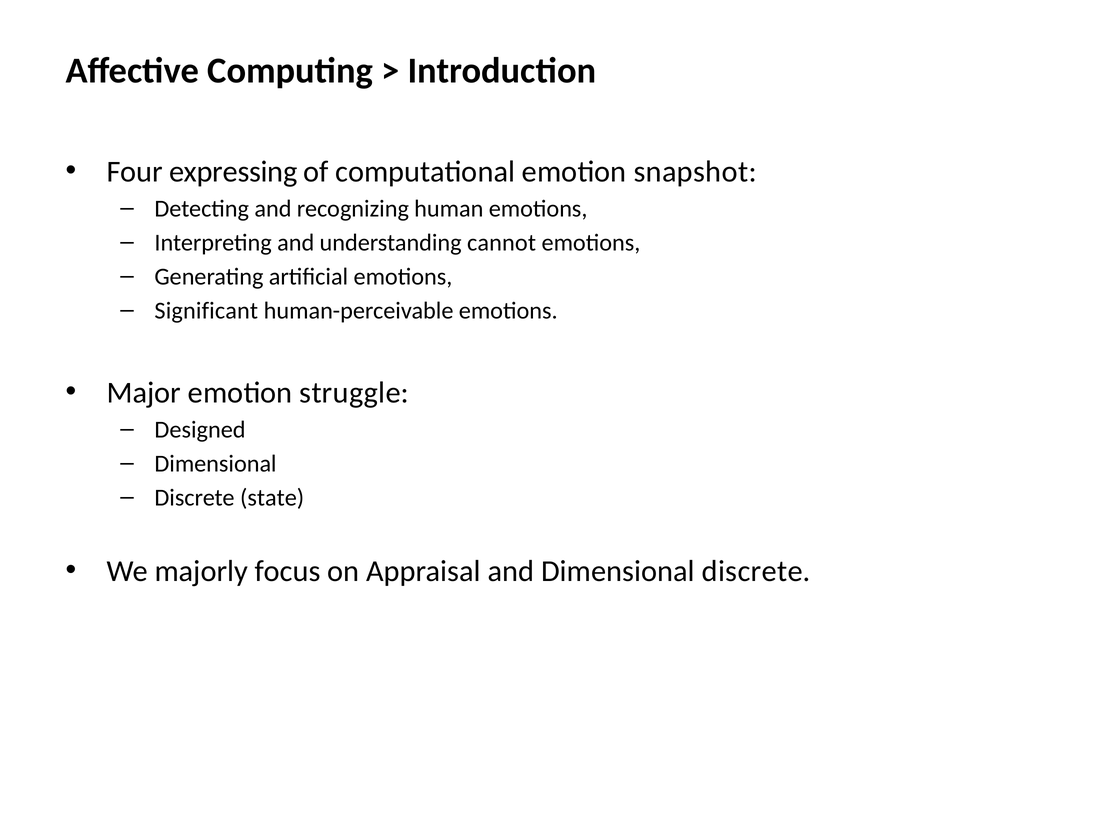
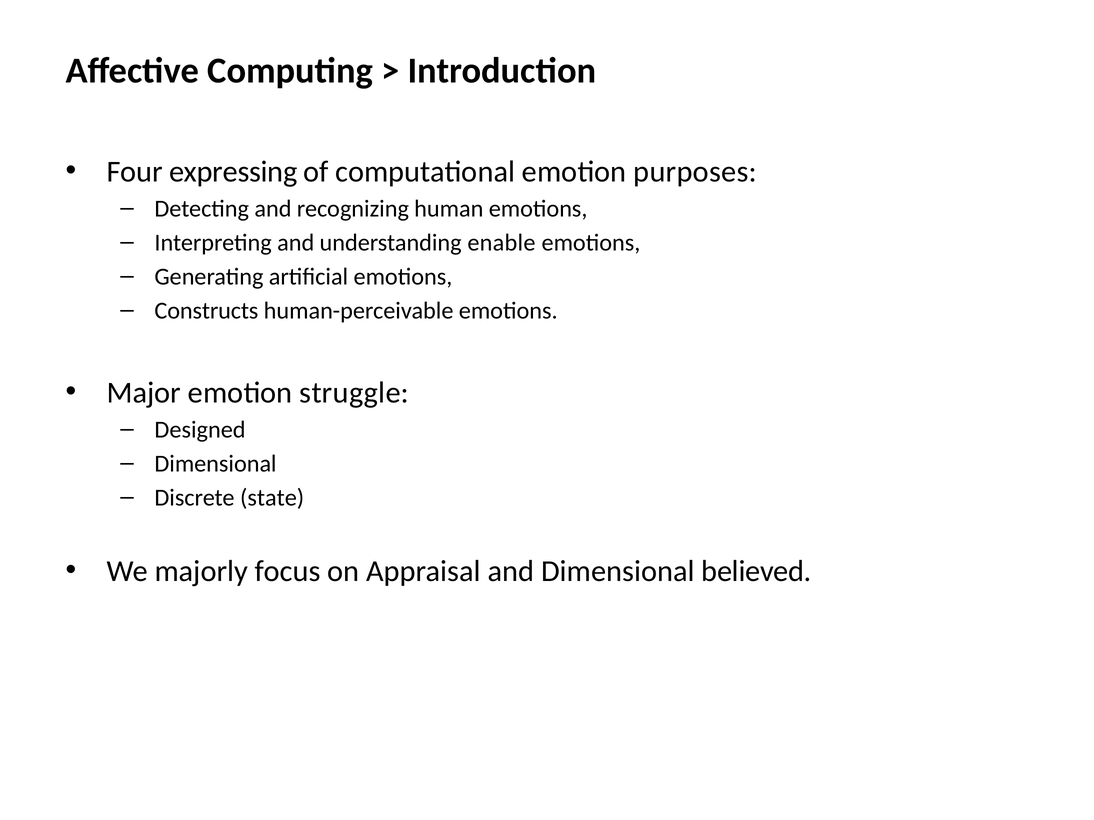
snapshot: snapshot -> purposes (695, 172)
cannot: cannot -> enable (501, 243)
Significant: Significant -> Constructs (206, 311)
Dimensional discrete: discrete -> believed (757, 571)
